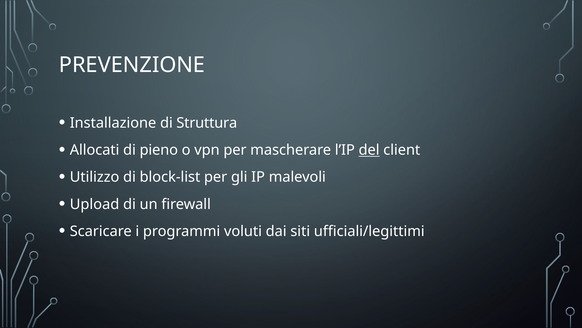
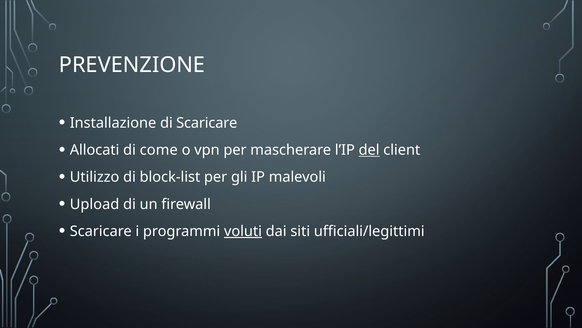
di Struttura: Struttura -> Scaricare (207, 123)
pieno: pieno -> come (159, 150)
voluti underline: none -> present (243, 231)
